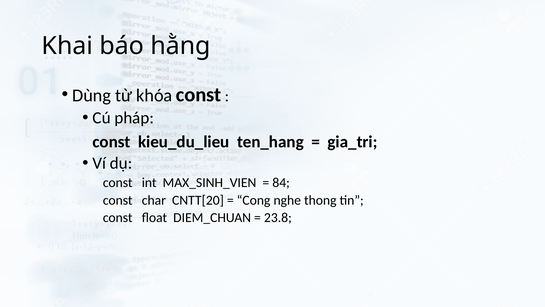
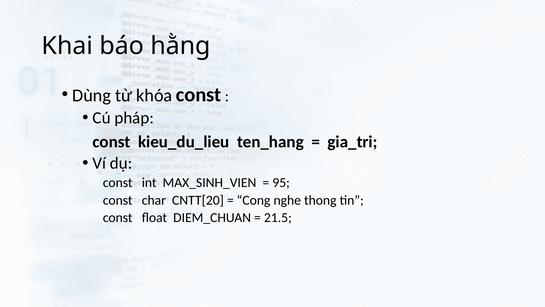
84: 84 -> 95 (281, 182)
23.8: 23.8 -> 21.5 (278, 217)
